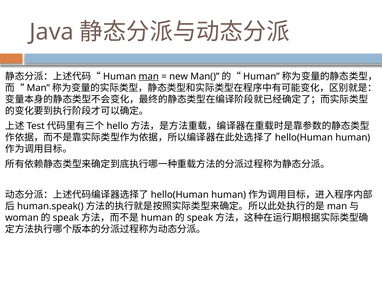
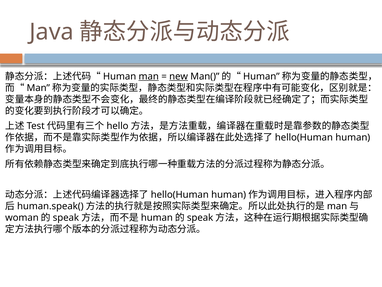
new underline: none -> present (179, 76)
